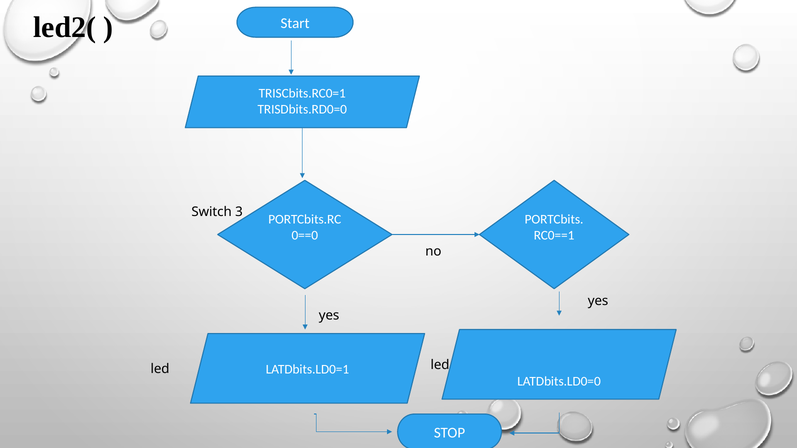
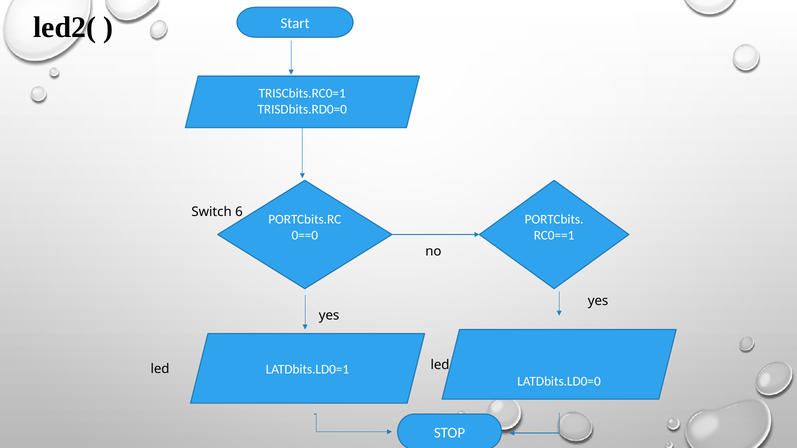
3: 3 -> 6 (239, 212)
